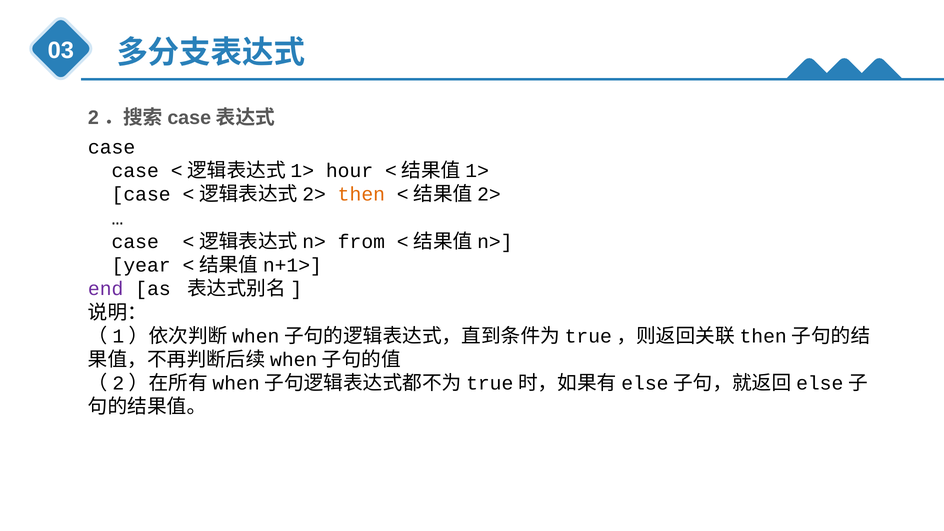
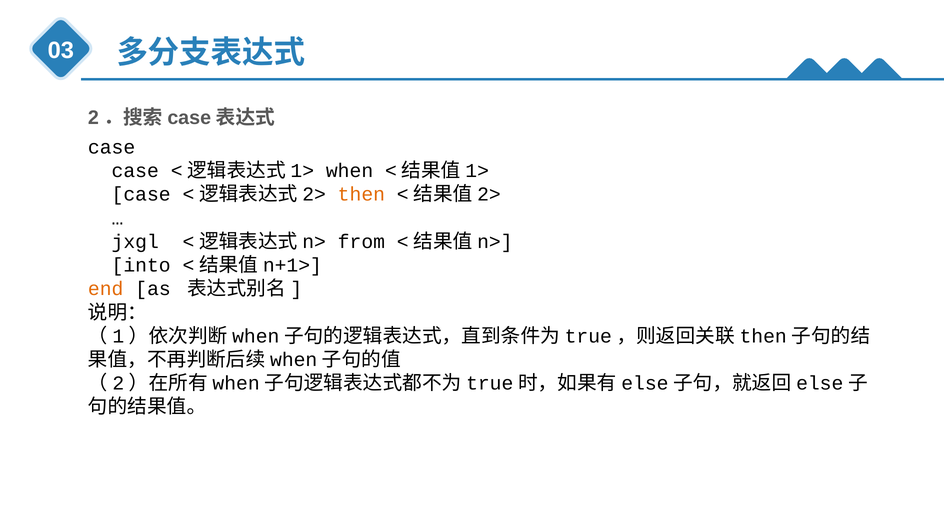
hour: hour -> when (350, 171)
case: case -> jxgl (135, 242)
year: year -> into (141, 265)
end colour: purple -> orange (106, 289)
